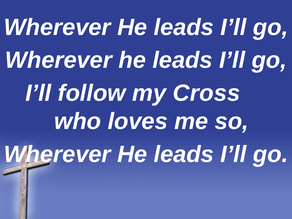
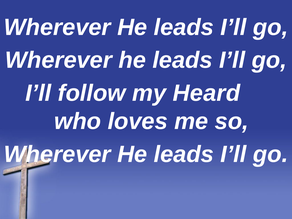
Cross: Cross -> Heard (206, 93)
